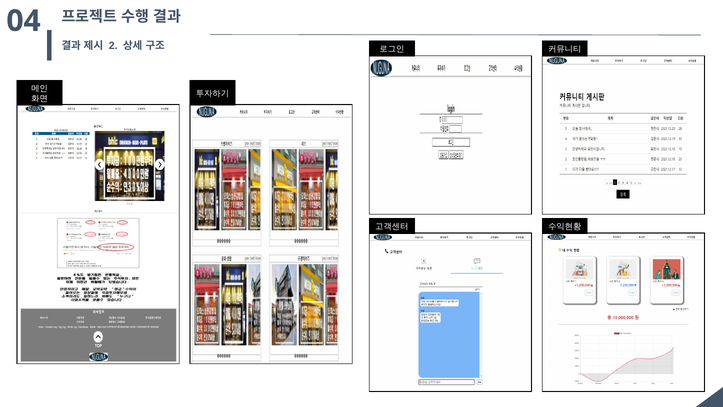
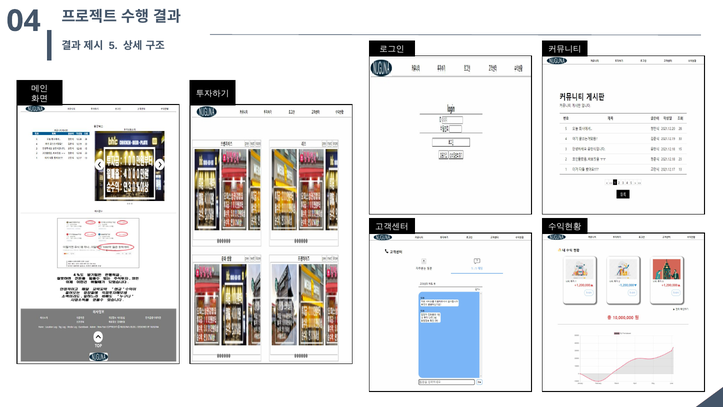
2: 2 -> 5 (113, 46)
